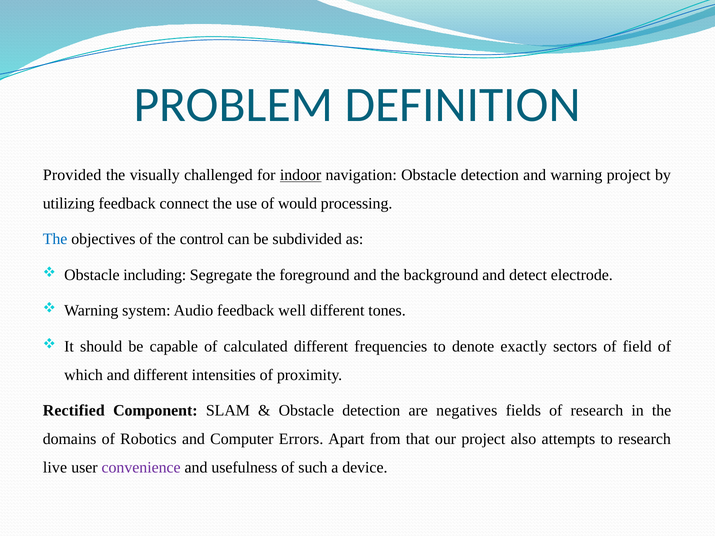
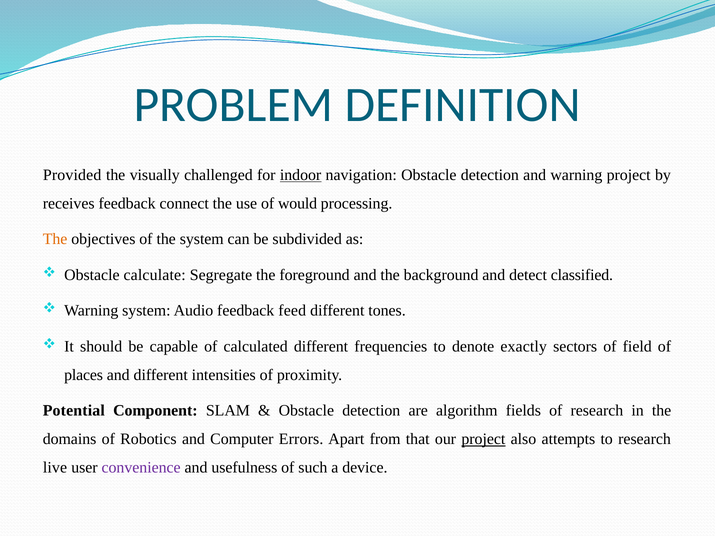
utilizing: utilizing -> receives (69, 204)
The colour: blue -> orange (55, 239)
the control: control -> system (202, 239)
including: including -> calculate (155, 275)
electrode: electrode -> classified (582, 275)
well: well -> feed (292, 311)
which: which -> places (84, 375)
Rectified: Rectified -> Potential (74, 411)
negatives: negatives -> algorithm (467, 411)
project underline: none -> present (483, 439)
